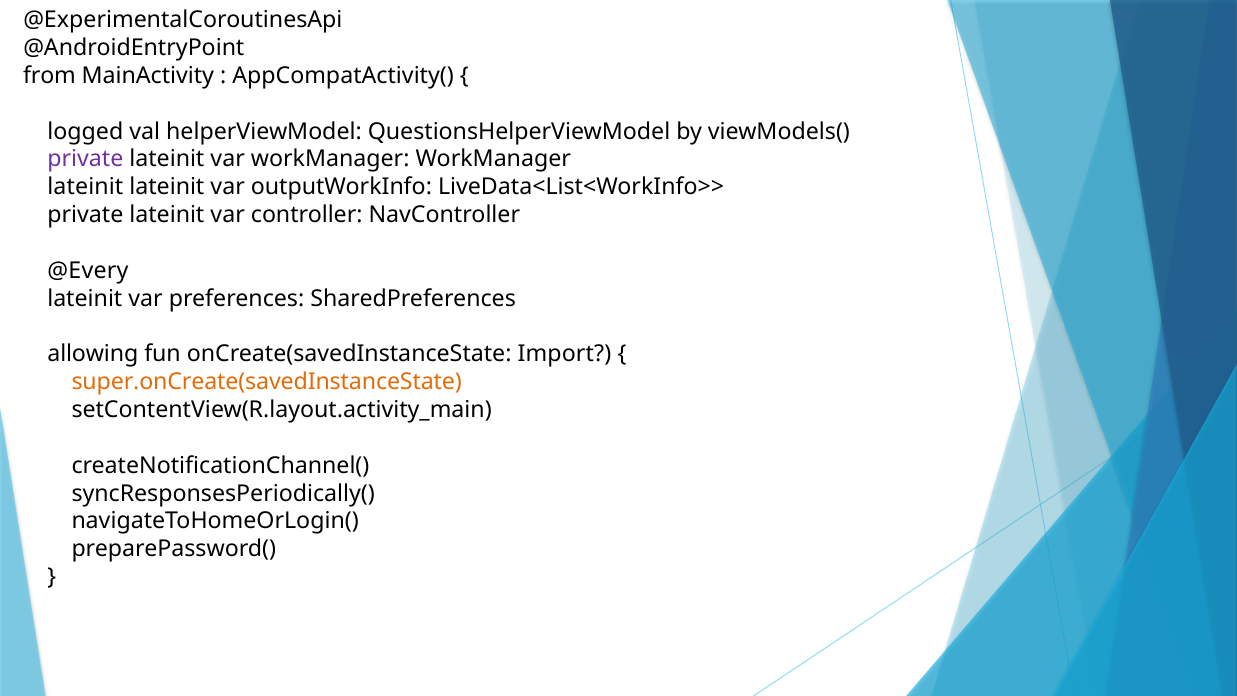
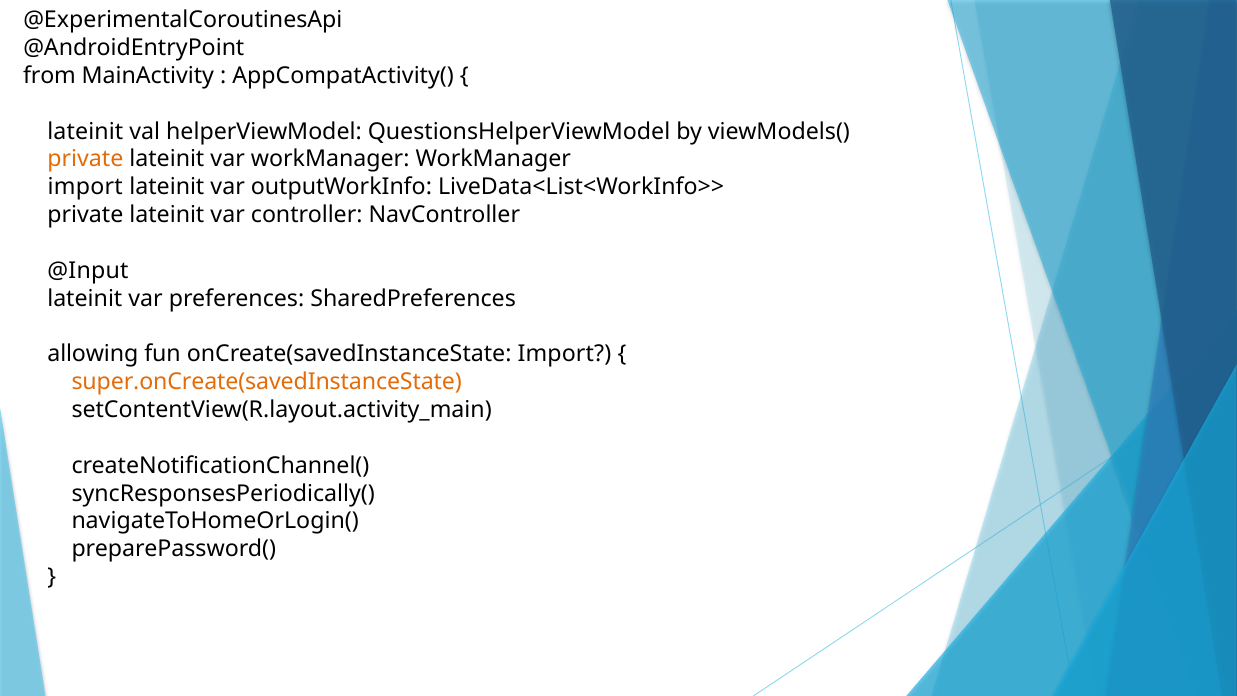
logged: logged -> lateinit (85, 131)
private colour: purple -> orange (85, 159)
lateinit: lateinit -> import (85, 187)
@Every: @Every -> @Input (88, 271)
